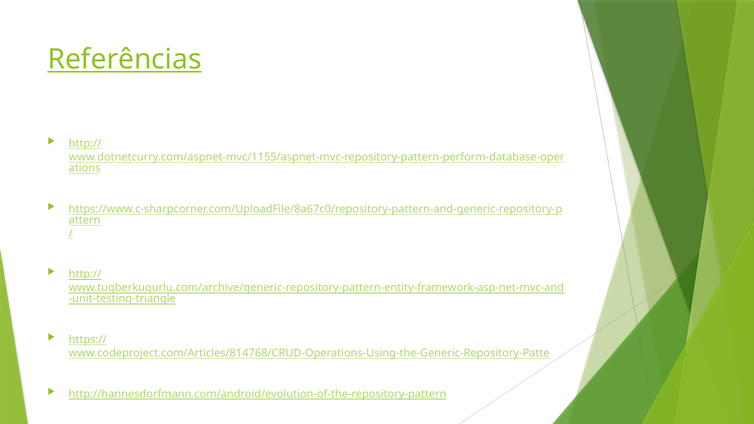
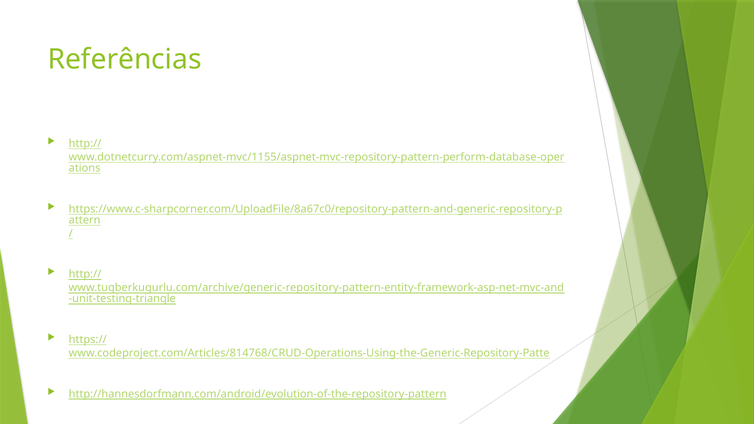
Referências underline: present -> none (125, 59)
